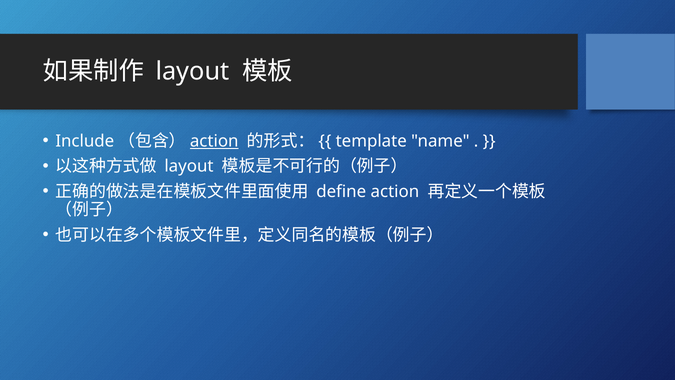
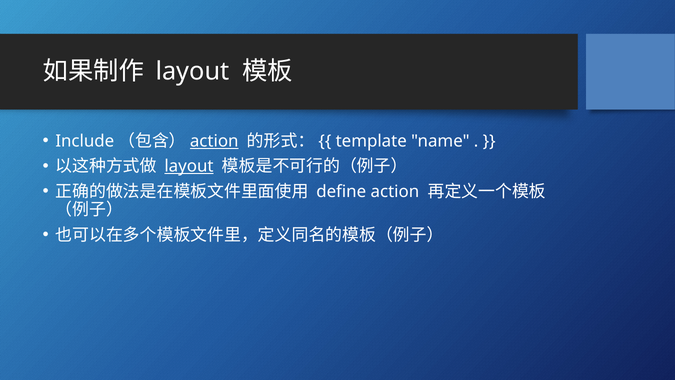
layout underline: none -> present (189, 166)
